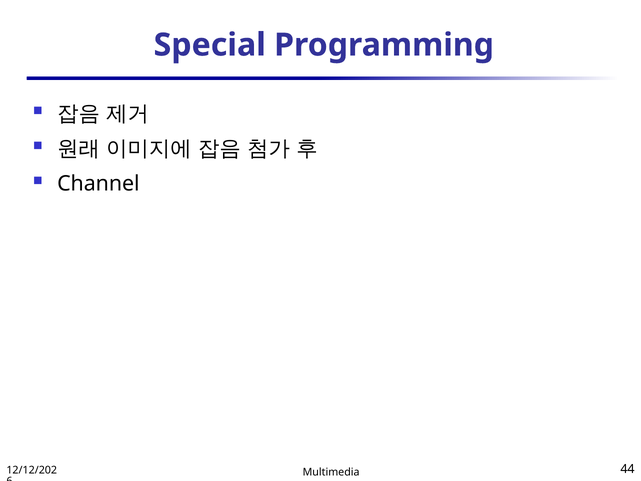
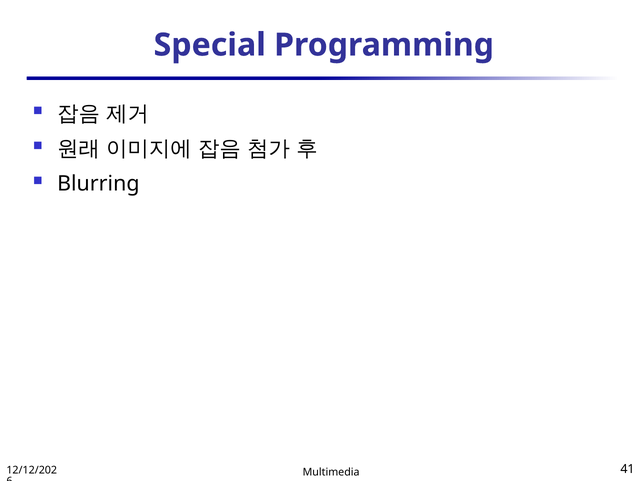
Channel: Channel -> Blurring (98, 184)
44: 44 -> 41 (627, 469)
